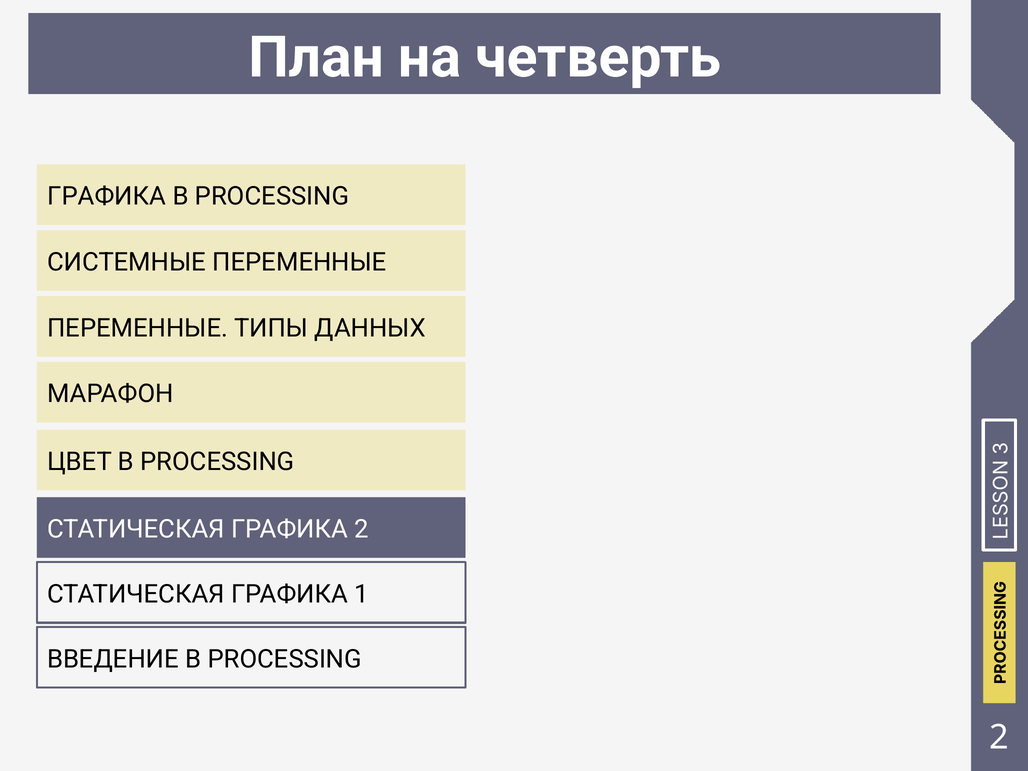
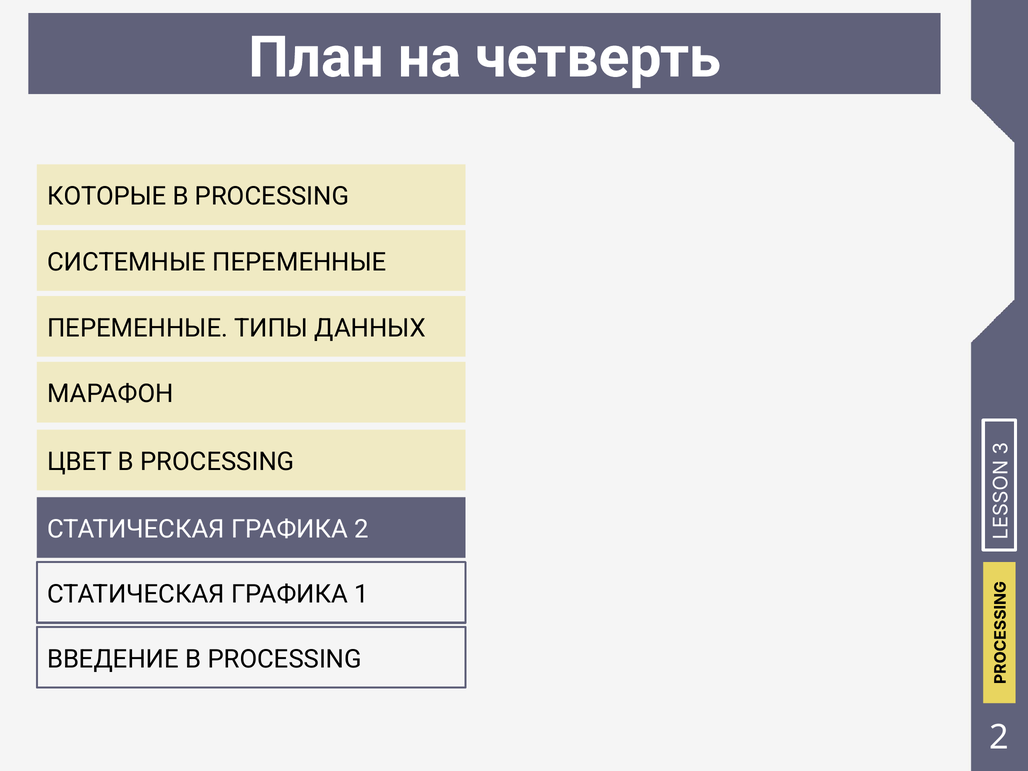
ГРАФИКА: ГРАФИКА -> КОТОРЫЕ (107, 196)
